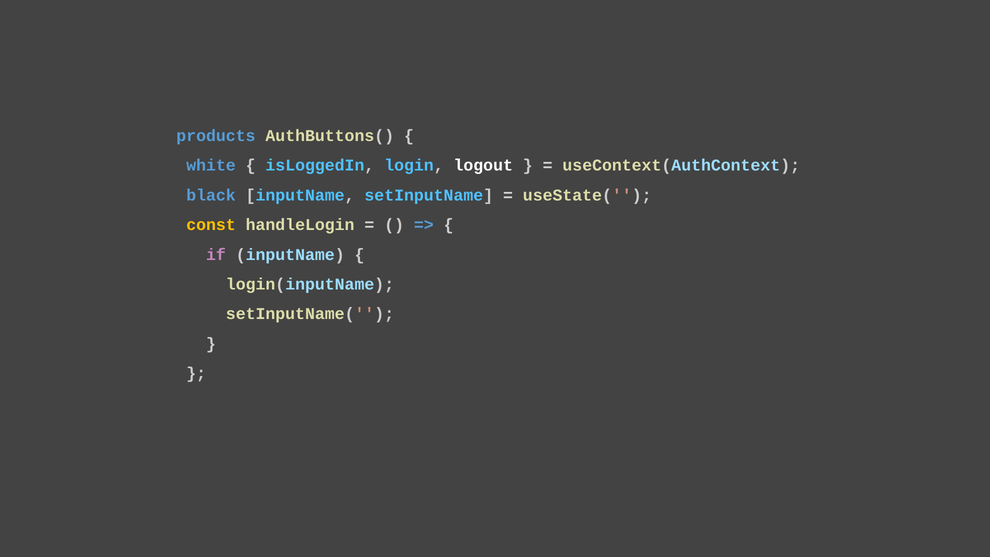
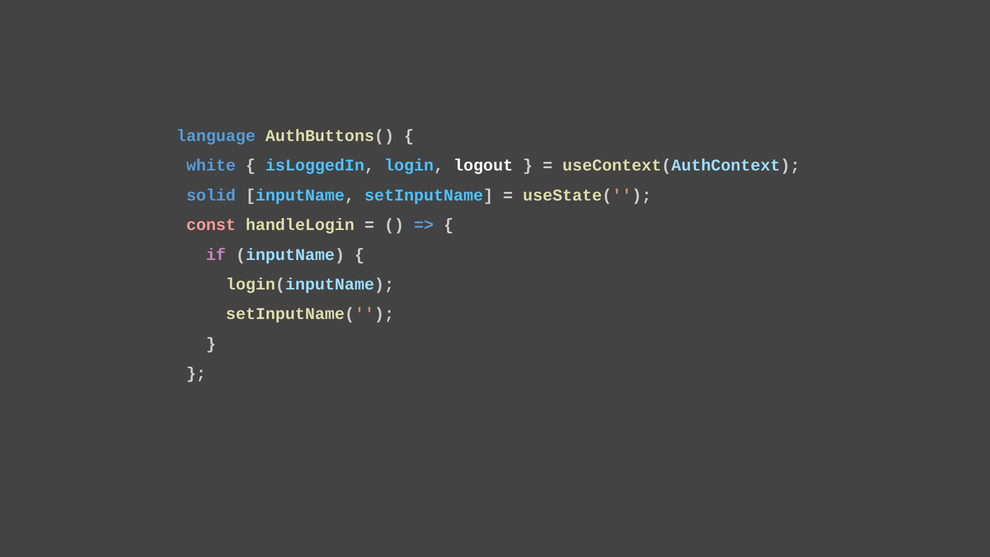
products: products -> language (216, 136)
black: black -> solid (211, 195)
const colour: yellow -> pink (211, 225)
